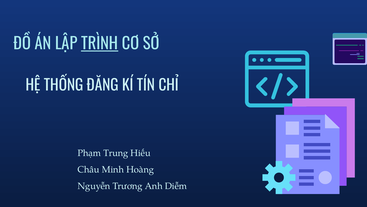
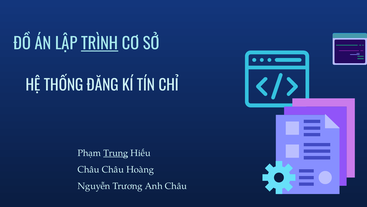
Trung underline: none -> present (116, 153)
Châu Minh: Minh -> Châu (113, 169)
Anh Diễm: Diễm -> Châu (176, 186)
